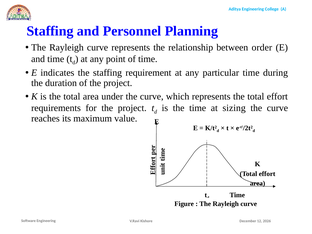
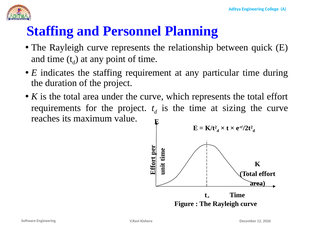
order: order -> quick (262, 47)
